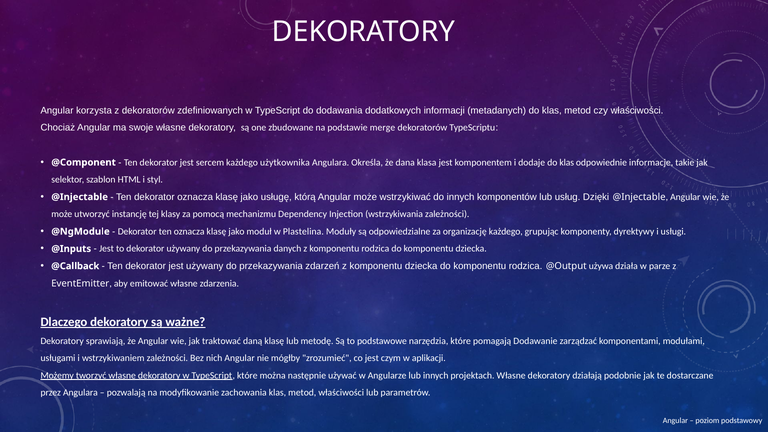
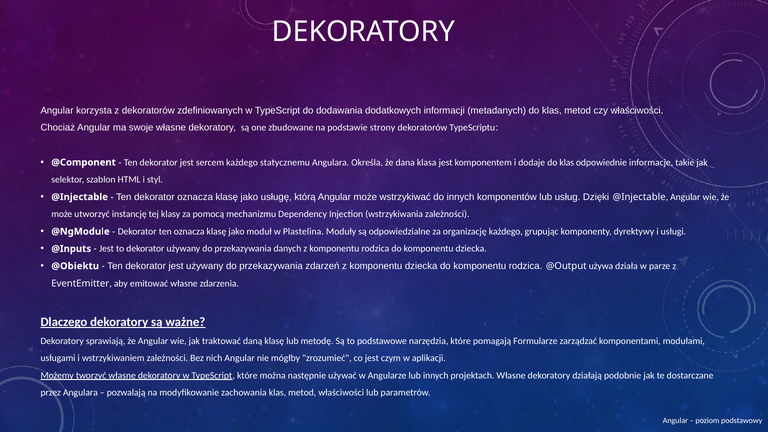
merge: merge -> strony (383, 128)
użytkownika: użytkownika -> statycznemu (285, 162)
@Callback: @Callback -> @Obiektu (75, 266)
Dodawanie: Dodawanie -> Formularze (535, 341)
